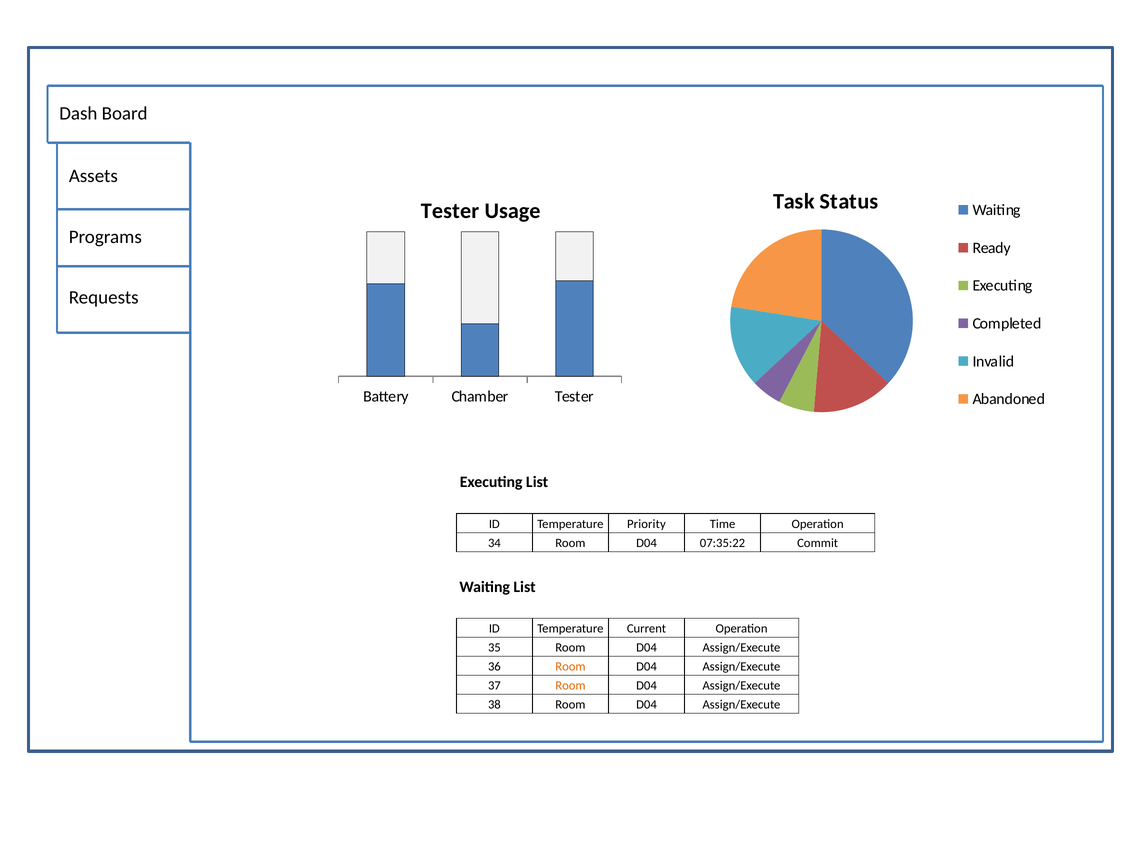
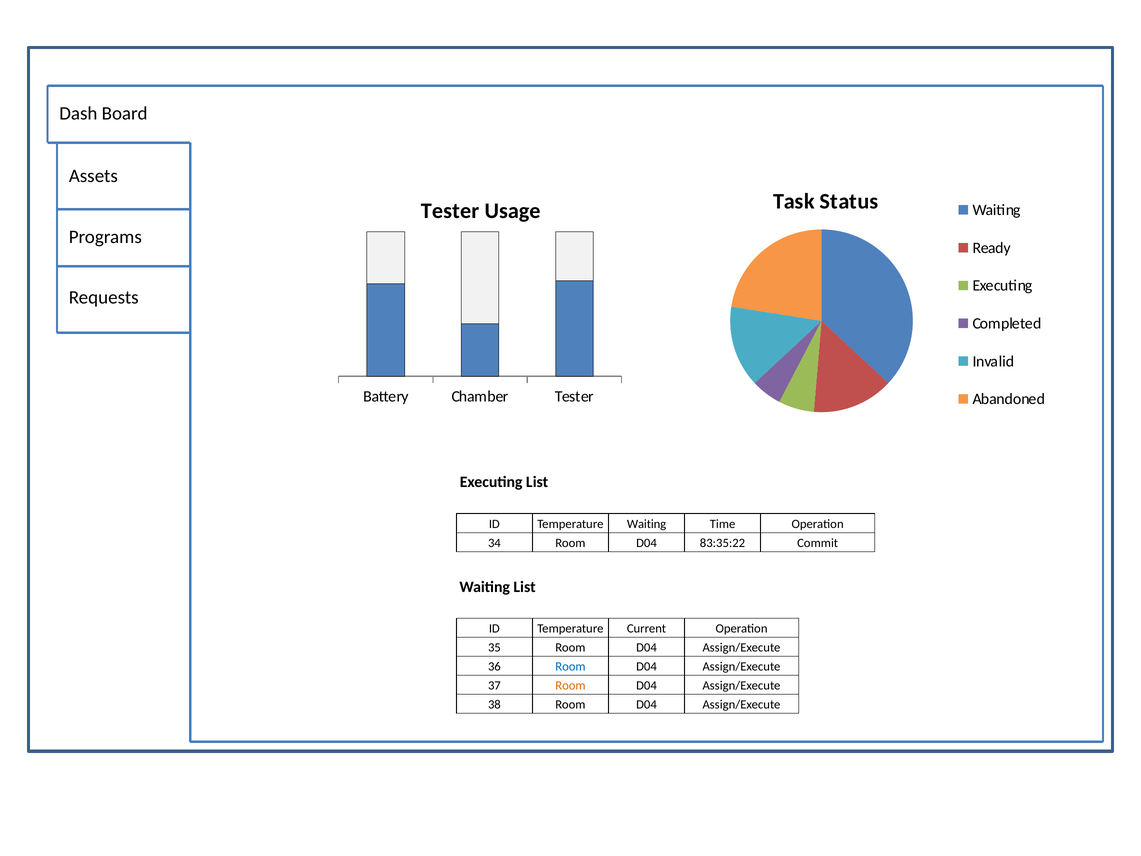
Temperature Priority: Priority -> Waiting (647, 524)
07:35:22: 07:35:22 -> 83:35:22 (723, 543)
Room colour: orange -> blue (570, 666)
